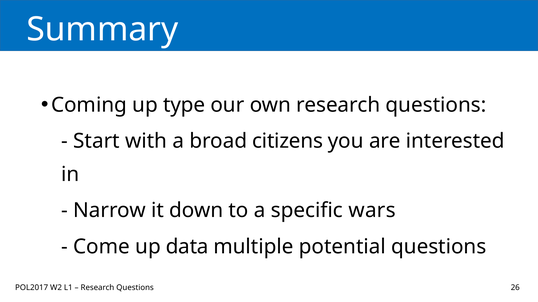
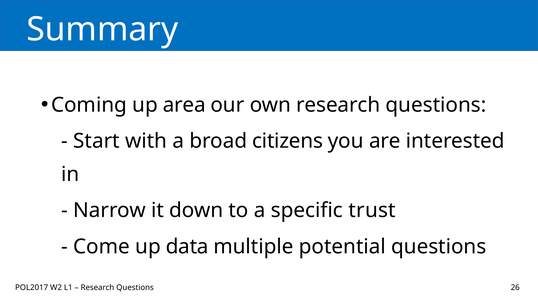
type: type -> area (184, 105)
wars: wars -> trust (372, 211)
